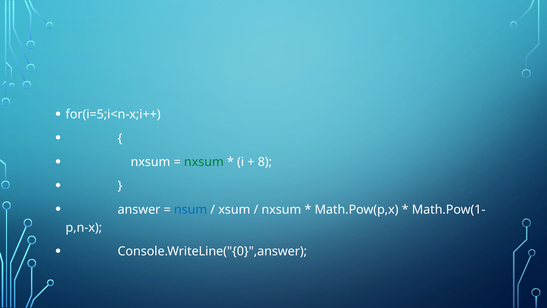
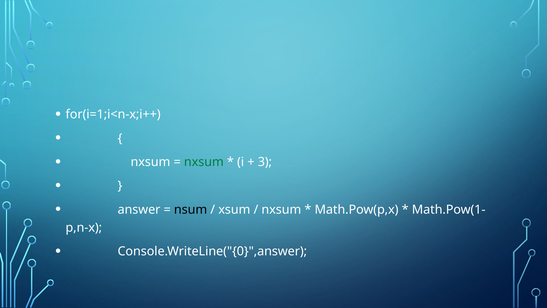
for(i=5;i<n-x;i++: for(i=5;i<n-x;i++ -> for(i=1;i<n-x;i++ (113, 114)
8: 8 -> 3 (265, 162)
nsum colour: blue -> black (191, 209)
